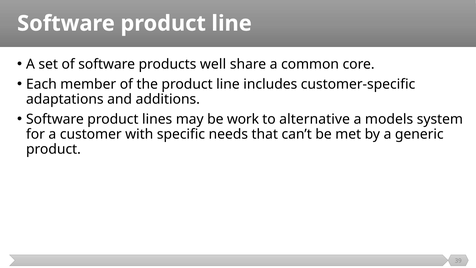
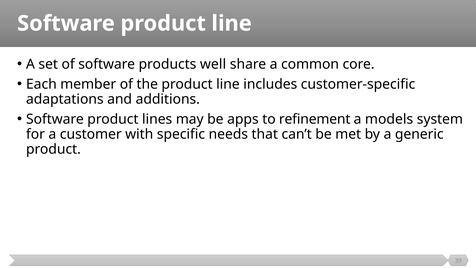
work: work -> apps (243, 119)
alternative: alternative -> refinement (315, 119)
